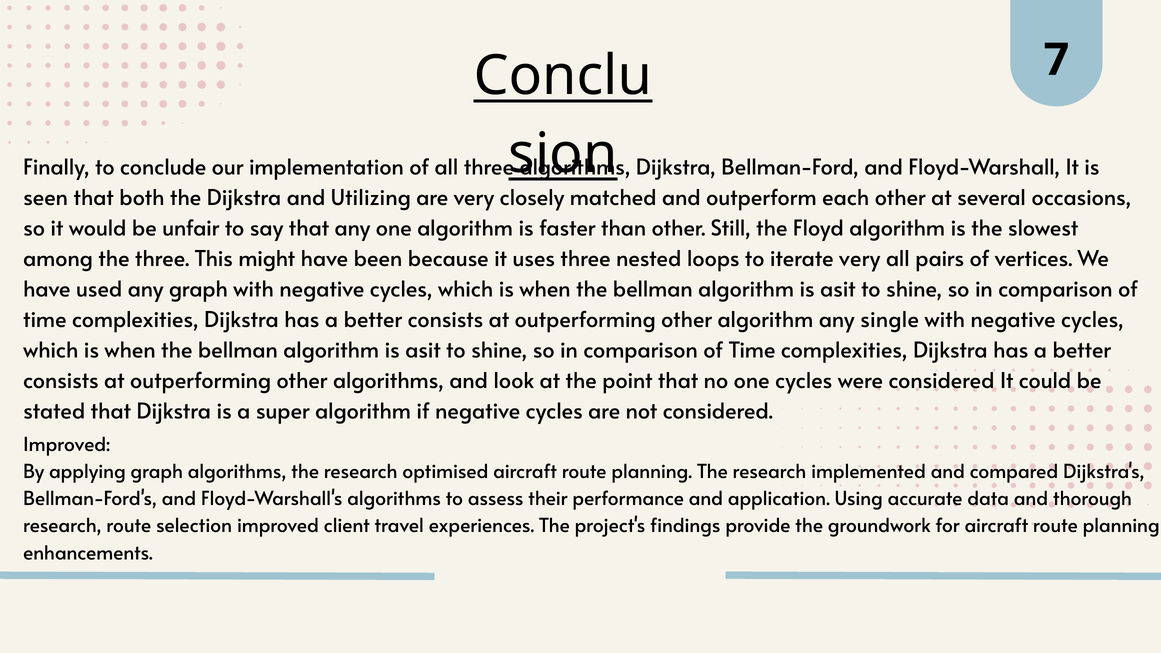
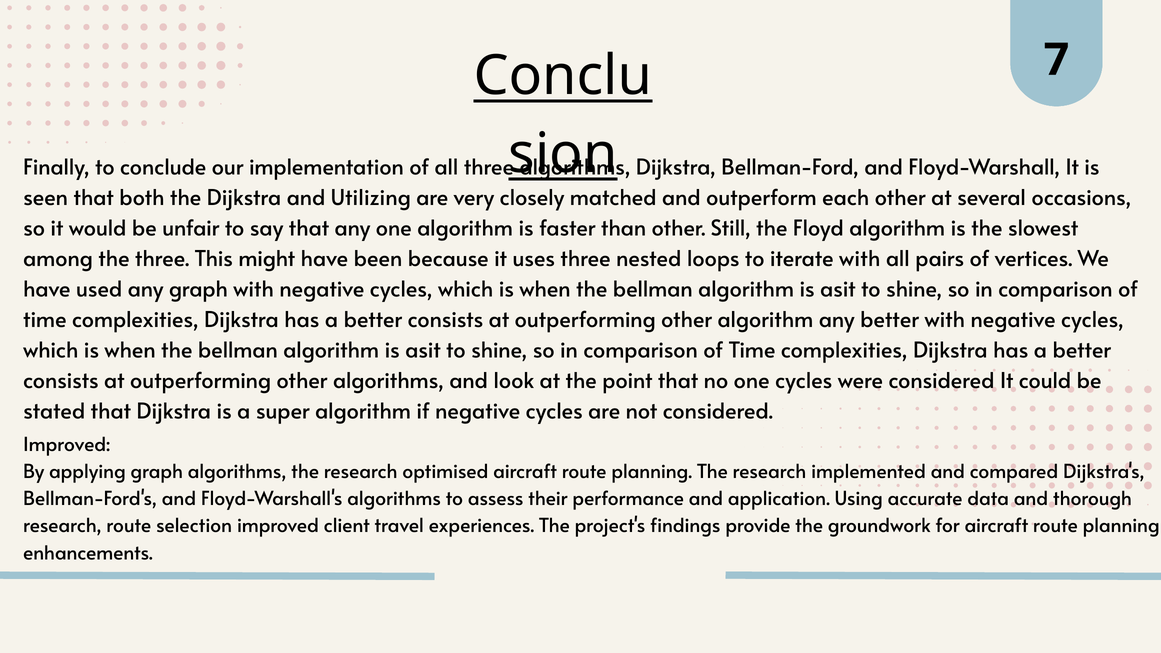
iterate very: very -> with (860, 259)
any single: single -> better (890, 320)
